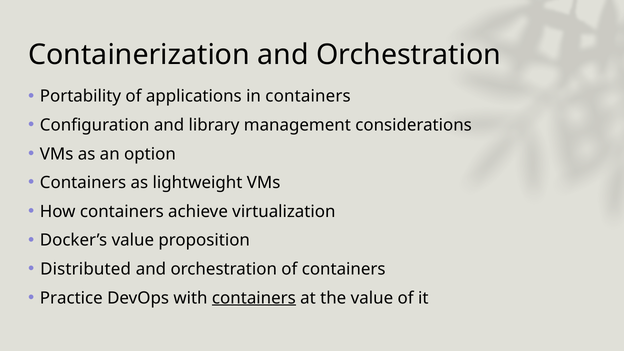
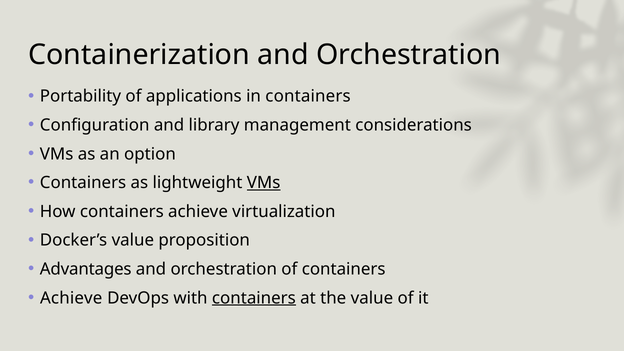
VMs underline: none -> present (264, 183)
Distributed: Distributed -> Advantages (86, 269)
Practice: Practice -> Achieve (71, 298)
